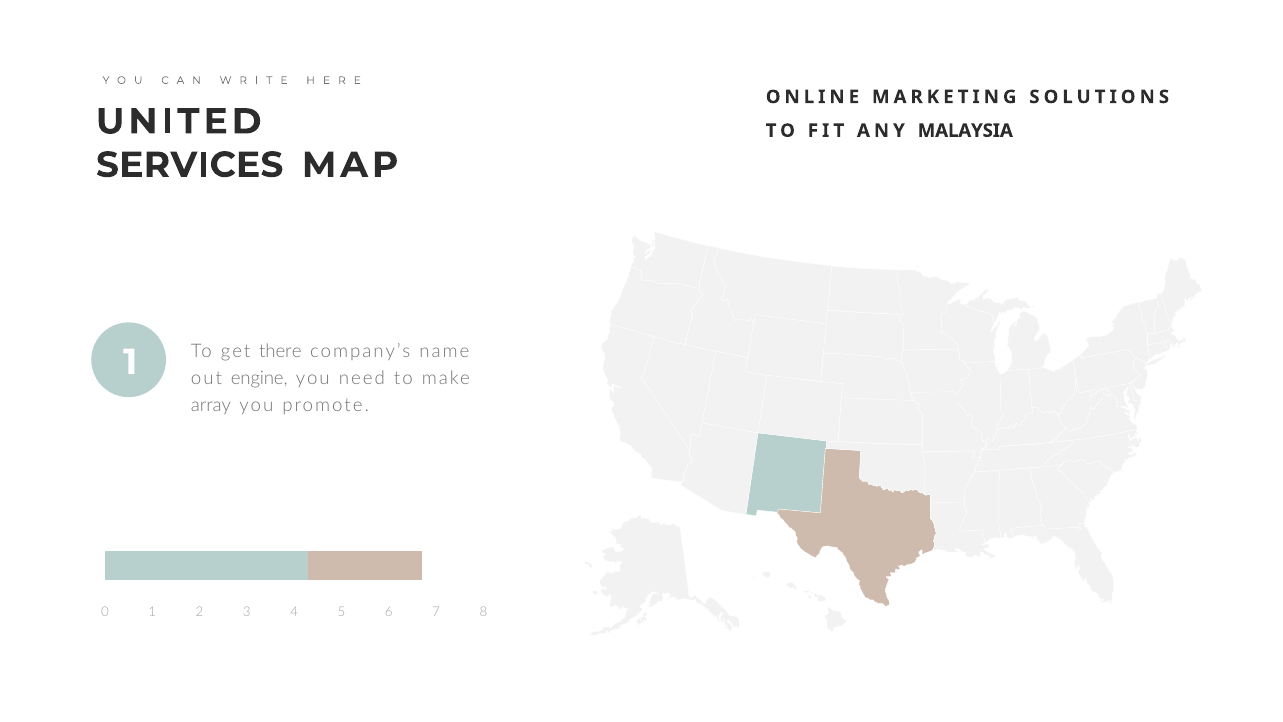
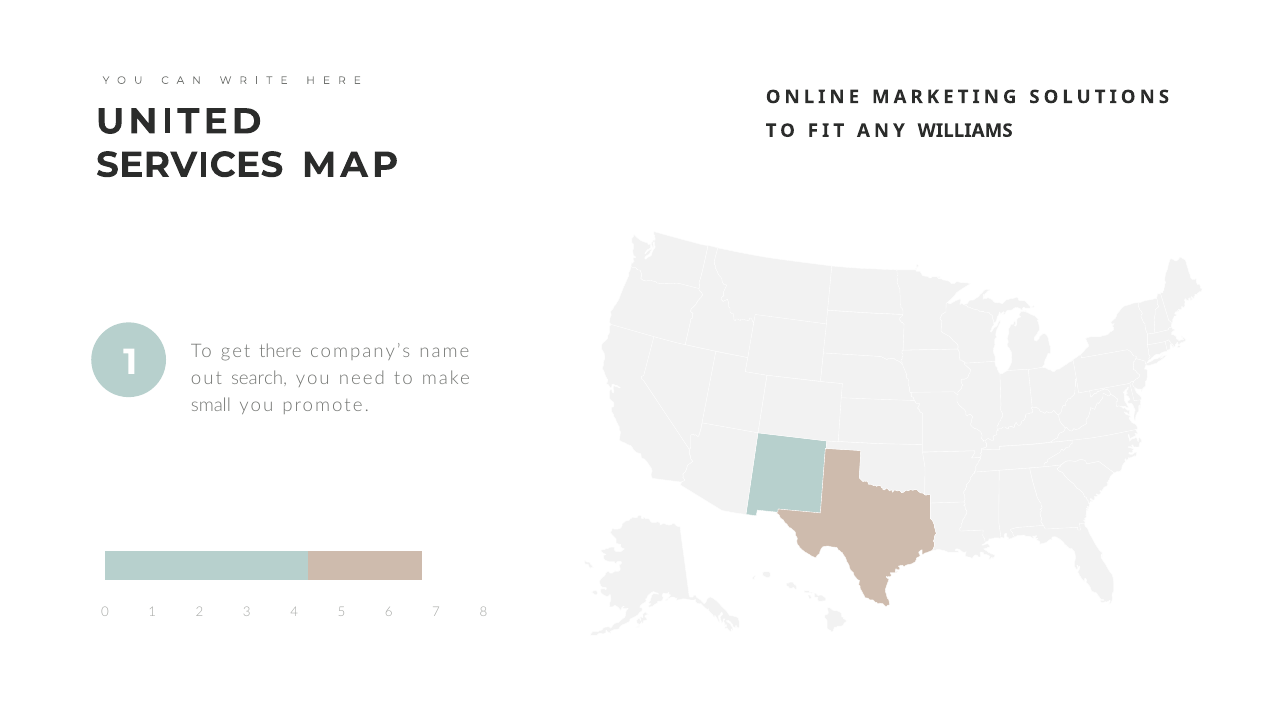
MALAYSIA: MALAYSIA -> WILLIAMS (965, 131)
engine: engine -> search (259, 378)
array: array -> small (211, 405)
